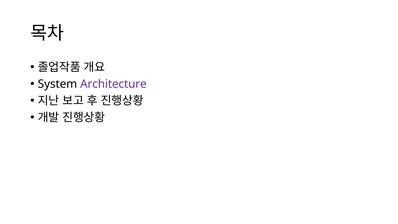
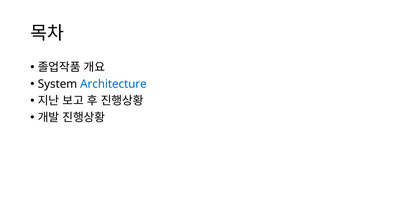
Architecture colour: purple -> blue (113, 84)
